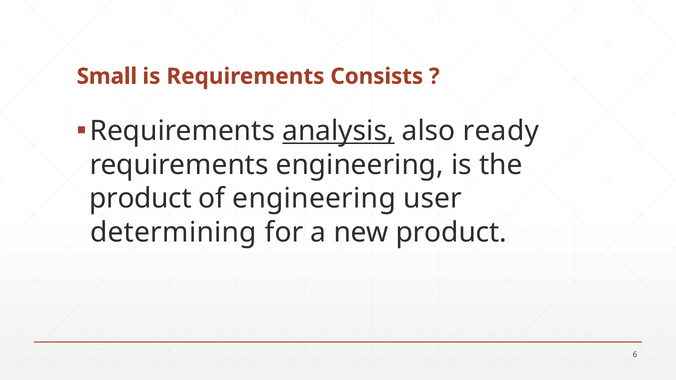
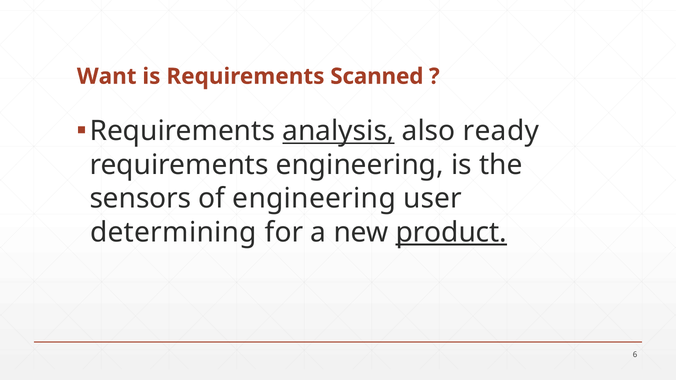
Small: Small -> Want (107, 76)
Consists: Consists -> Scanned (377, 76)
product: product -> sensors (140, 199)
product underline: none -> present (451, 233)
